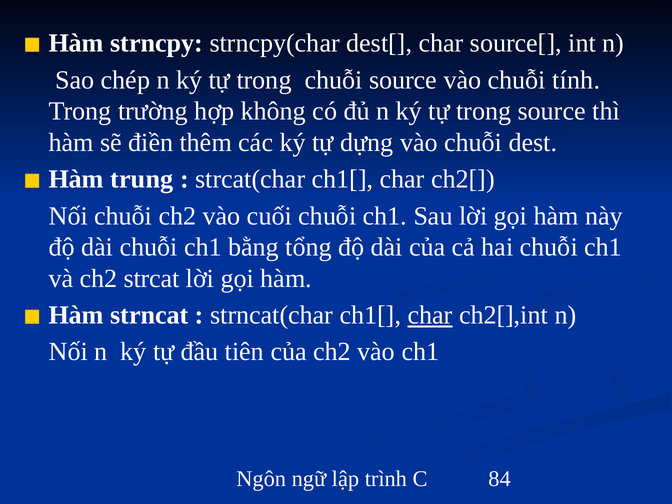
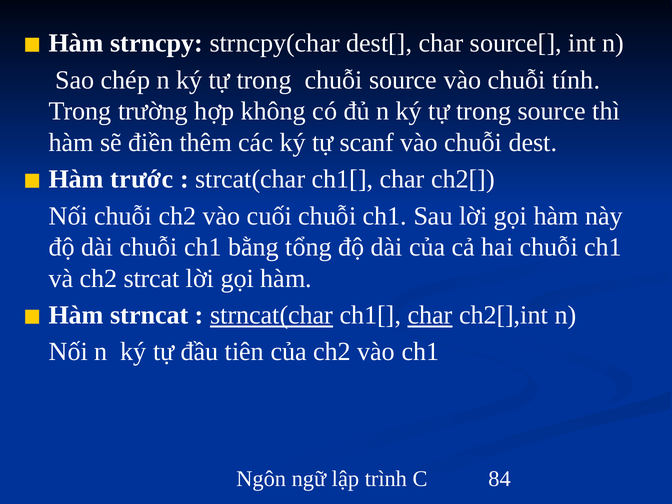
dựng: dựng -> scanf (367, 143)
trung: trung -> trước (142, 179)
strncat(char underline: none -> present (272, 315)
